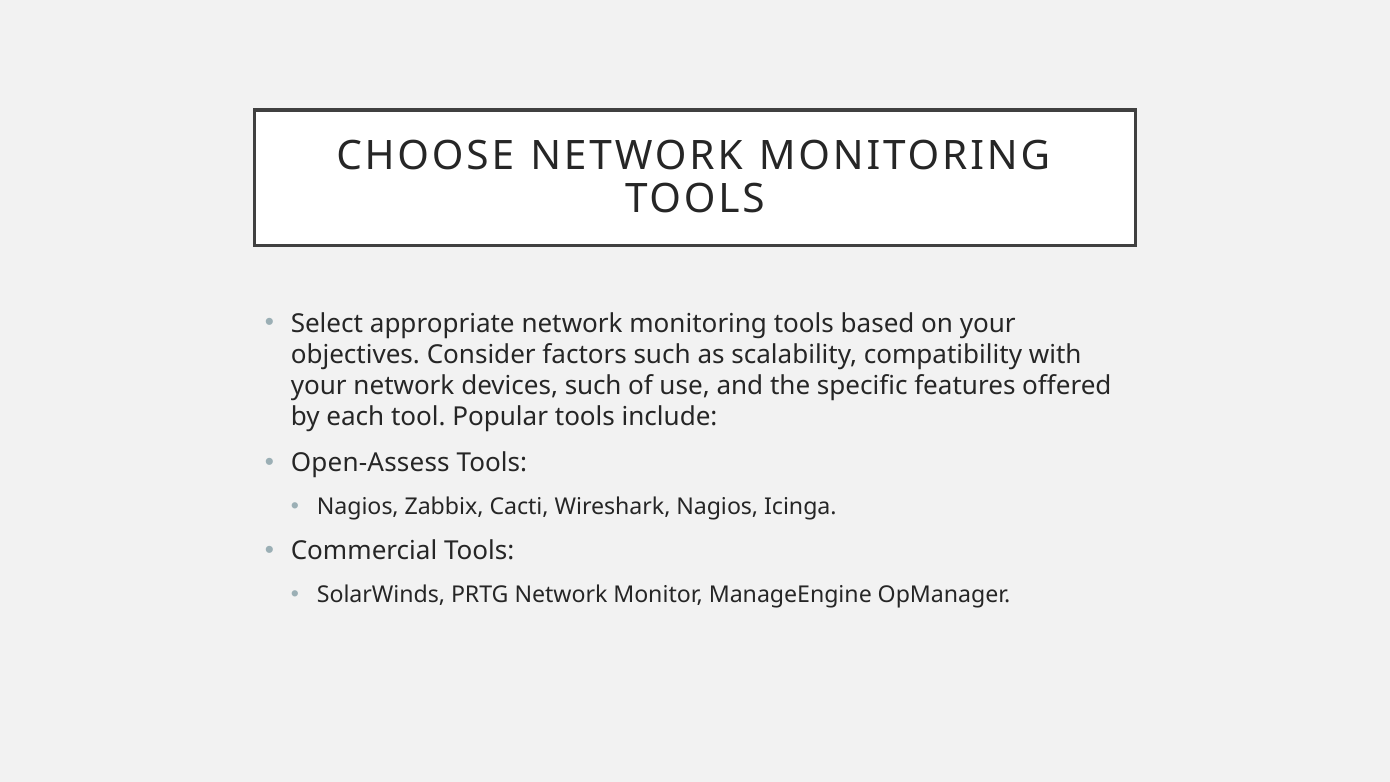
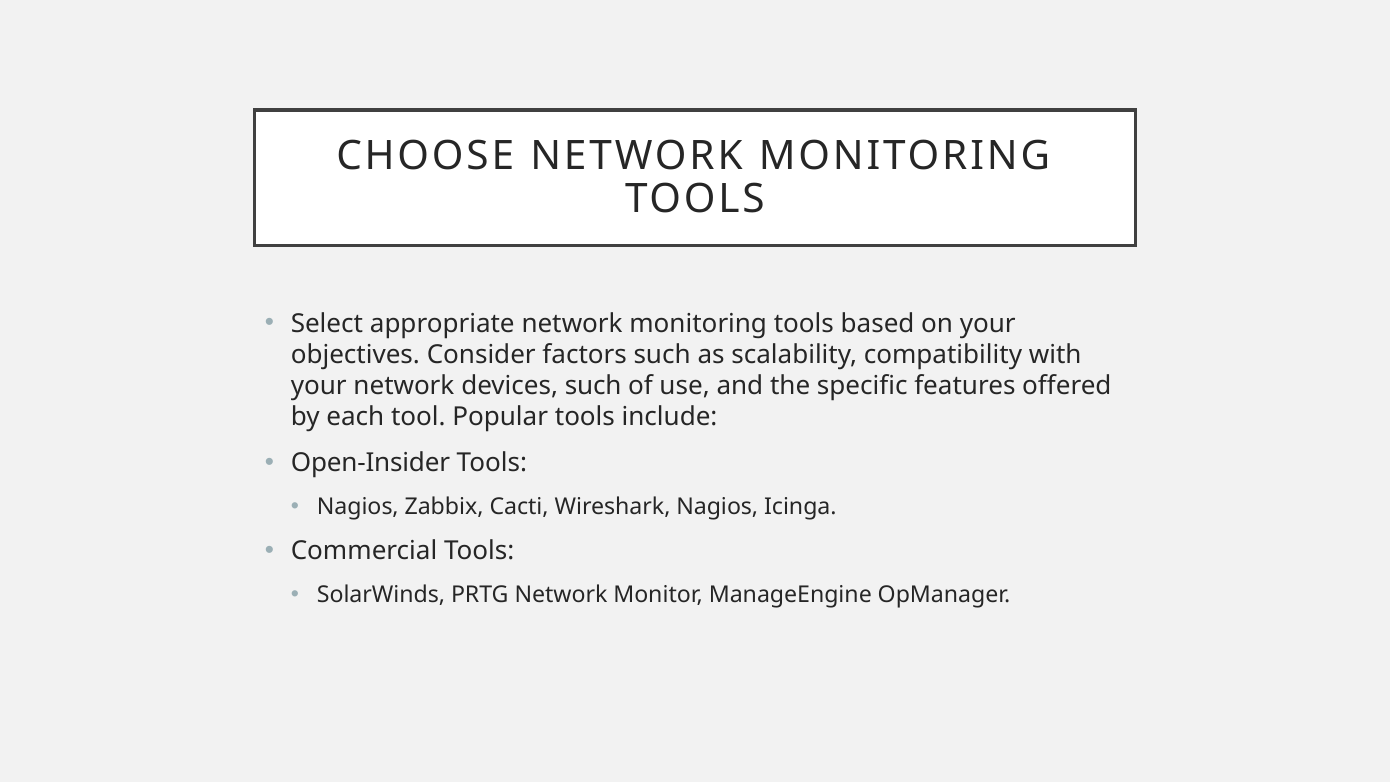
Open-Assess: Open-Assess -> Open-Insider (370, 463)
